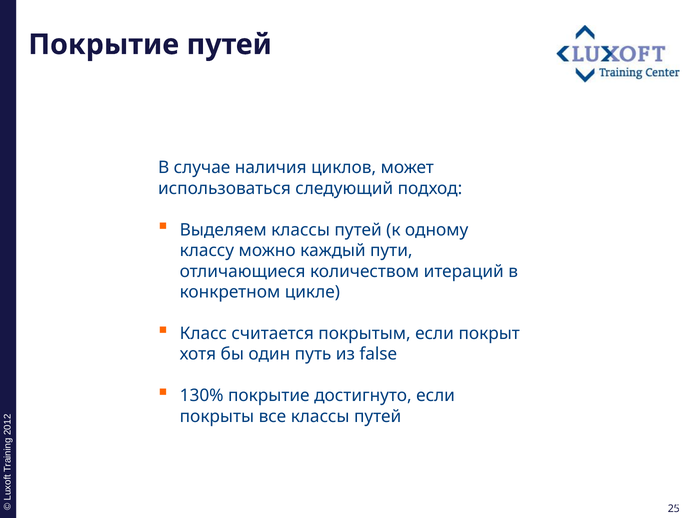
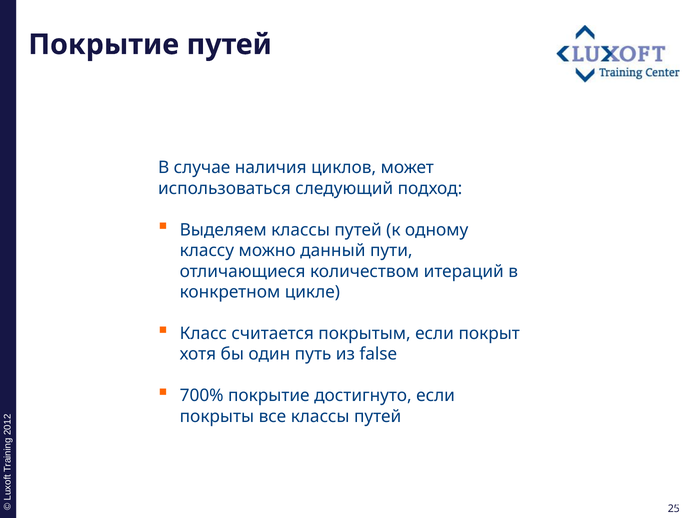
каждый: каждый -> данный (333, 250)
130%: 130% -> 700% (202, 395)
